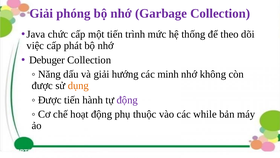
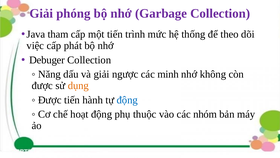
chức: chức -> tham (58, 34)
hướng: hướng -> ngược (125, 74)
động colour: purple -> blue (127, 100)
while: while -> nhóm (205, 114)
